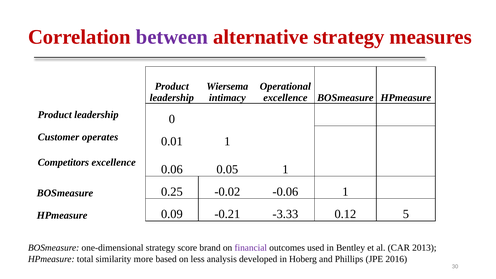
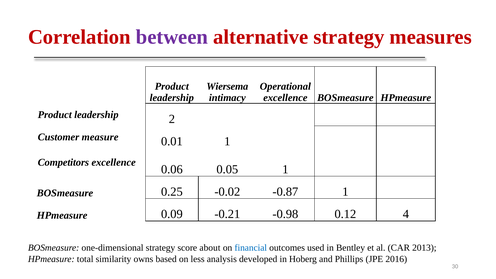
0: 0 -> 2 (172, 119)
operates: operates -> measure (100, 137)
-0.06: -0.06 -> -0.87 (285, 192)
-3.33: -3.33 -> -0.98 (285, 214)
5: 5 -> 4 (406, 214)
brand: brand -> about (210, 248)
financial colour: purple -> blue (251, 248)
more: more -> owns (143, 259)
